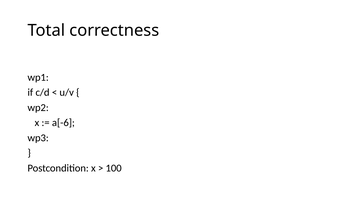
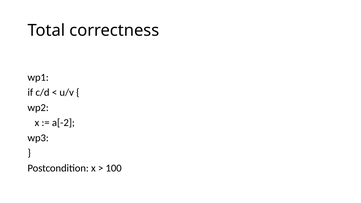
a[-6: a[-6 -> a[-2 (63, 123)
